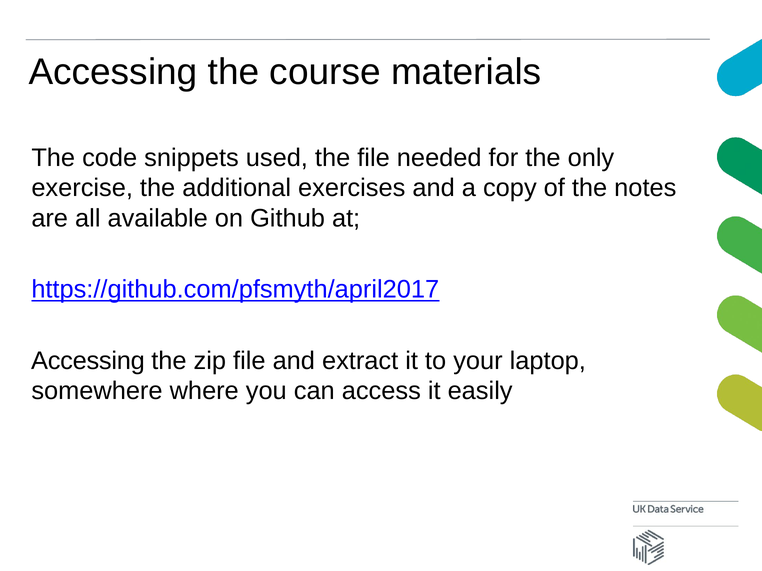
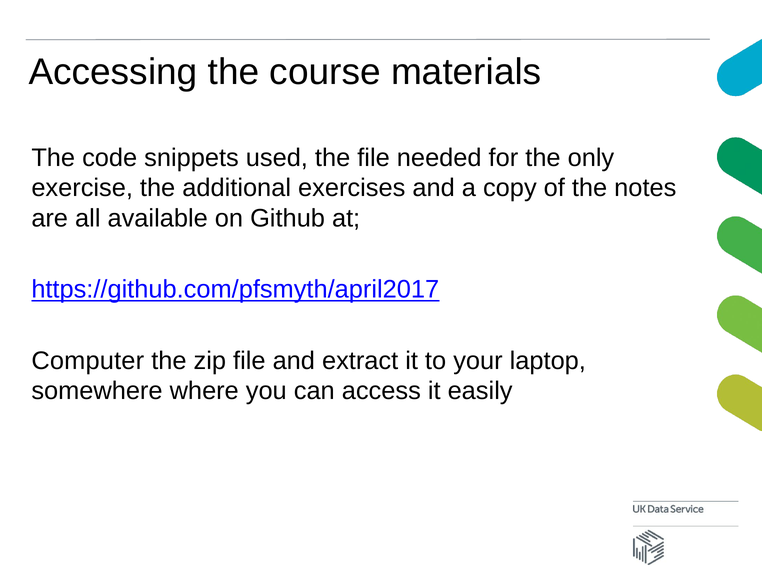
Accessing: Accessing -> Computer (88, 361)
